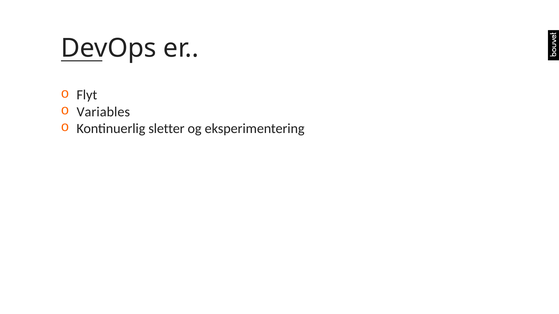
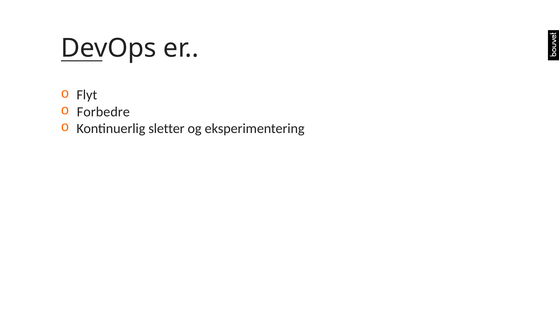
Variables: Variables -> Forbedre (103, 112)
